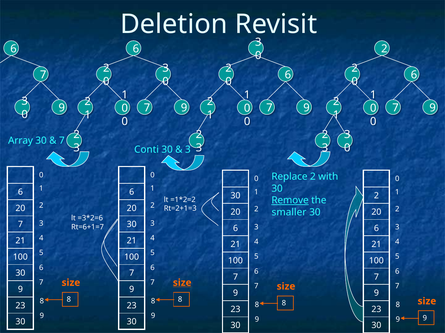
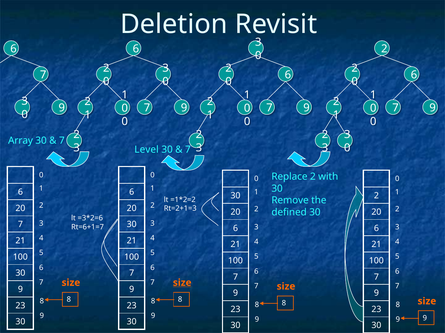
Conti: Conti -> Level (147, 150)
3: 3 -> 7 (188, 150)
Remove underline: present -> none (290, 201)
smaller: smaller -> defined (289, 213)
